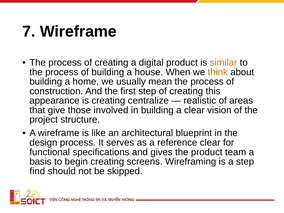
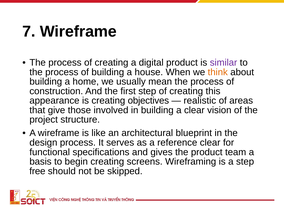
similar colour: orange -> purple (224, 63)
centralize: centralize -> objectives (148, 101)
find: find -> free (37, 171)
